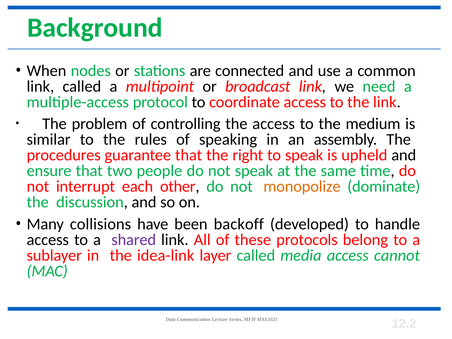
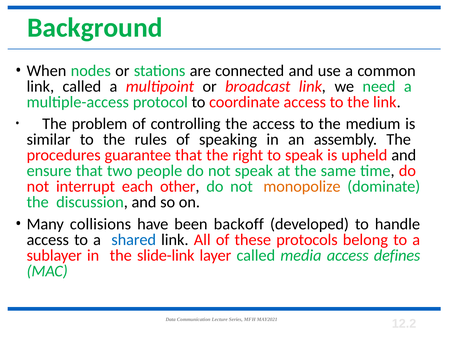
shared colour: purple -> blue (134, 240)
idea-link: idea-link -> slide-link (166, 256)
cannot: cannot -> defines (397, 256)
